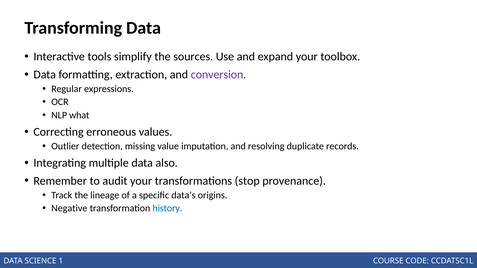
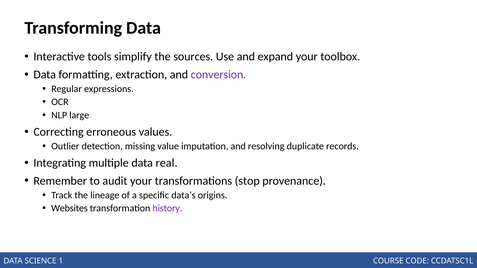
what: what -> large (79, 115)
also: also -> real (167, 163)
Negative: Negative -> Websites (69, 209)
history colour: blue -> purple (167, 209)
